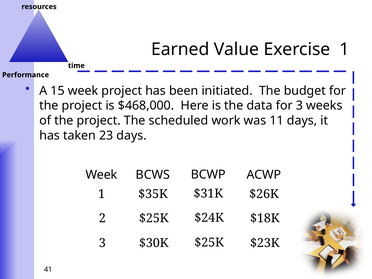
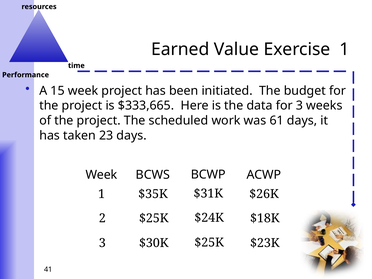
$468,000: $468,000 -> $333,665 (146, 106)
11: 11 -> 61 (277, 121)
